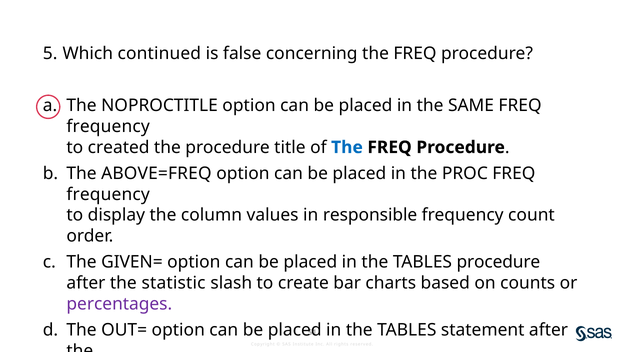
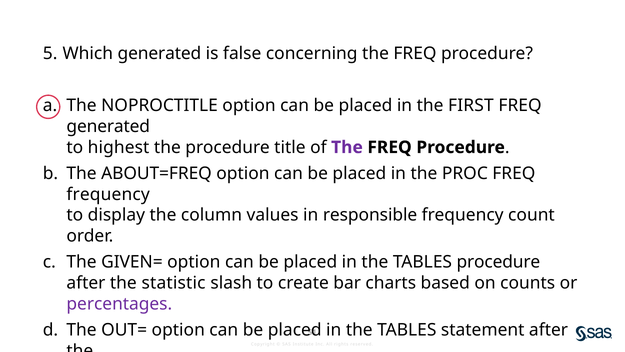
Which continued: continued -> generated (159, 53)
SAME: SAME -> FIRST (471, 105)
frequency: frequency -> generated (108, 126)
created: created -> highest (119, 147)
The colour: blue -> purple (347, 147)
ABOVE=FREQ: ABOVE=FREQ -> ABOUT=FREQ (156, 173)
